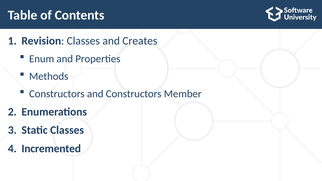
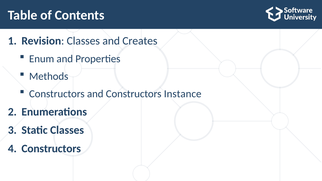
Member: Member -> Instance (183, 94)
Incremented: Incremented -> Constructors (51, 149)
